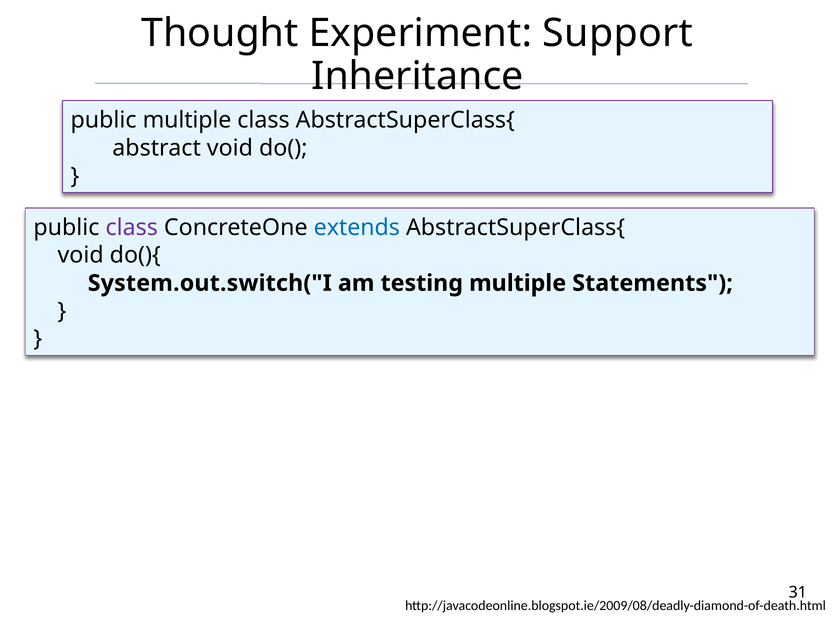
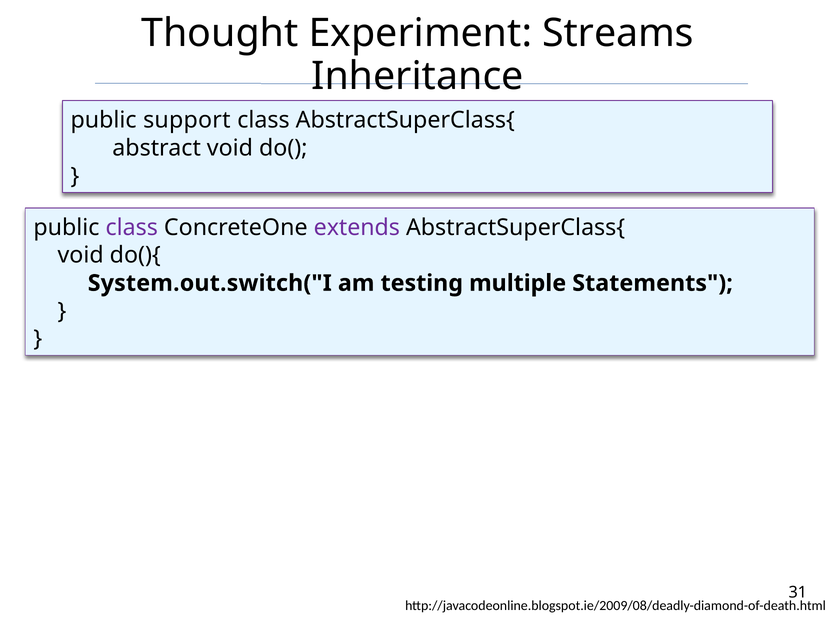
Support: Support -> Streams (618, 33)
public multiple: multiple -> support (187, 120)
extends colour: blue -> purple (357, 228)
